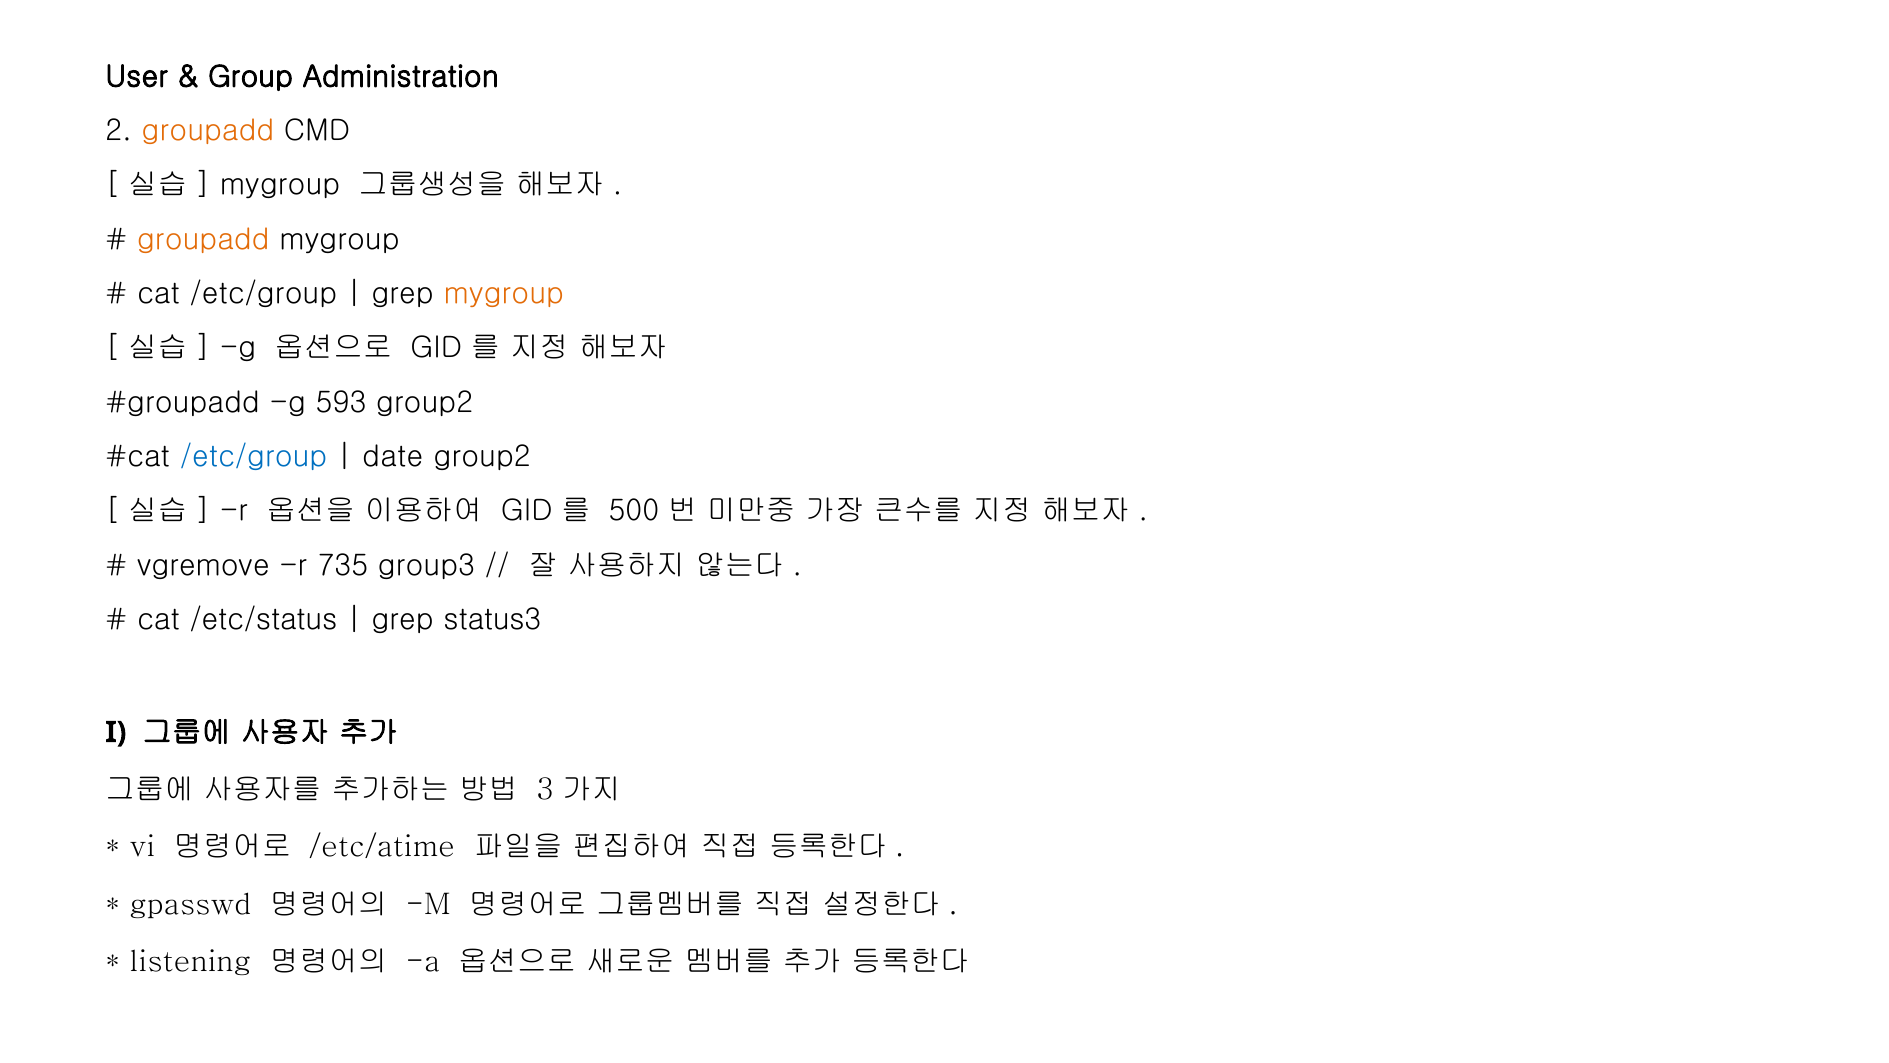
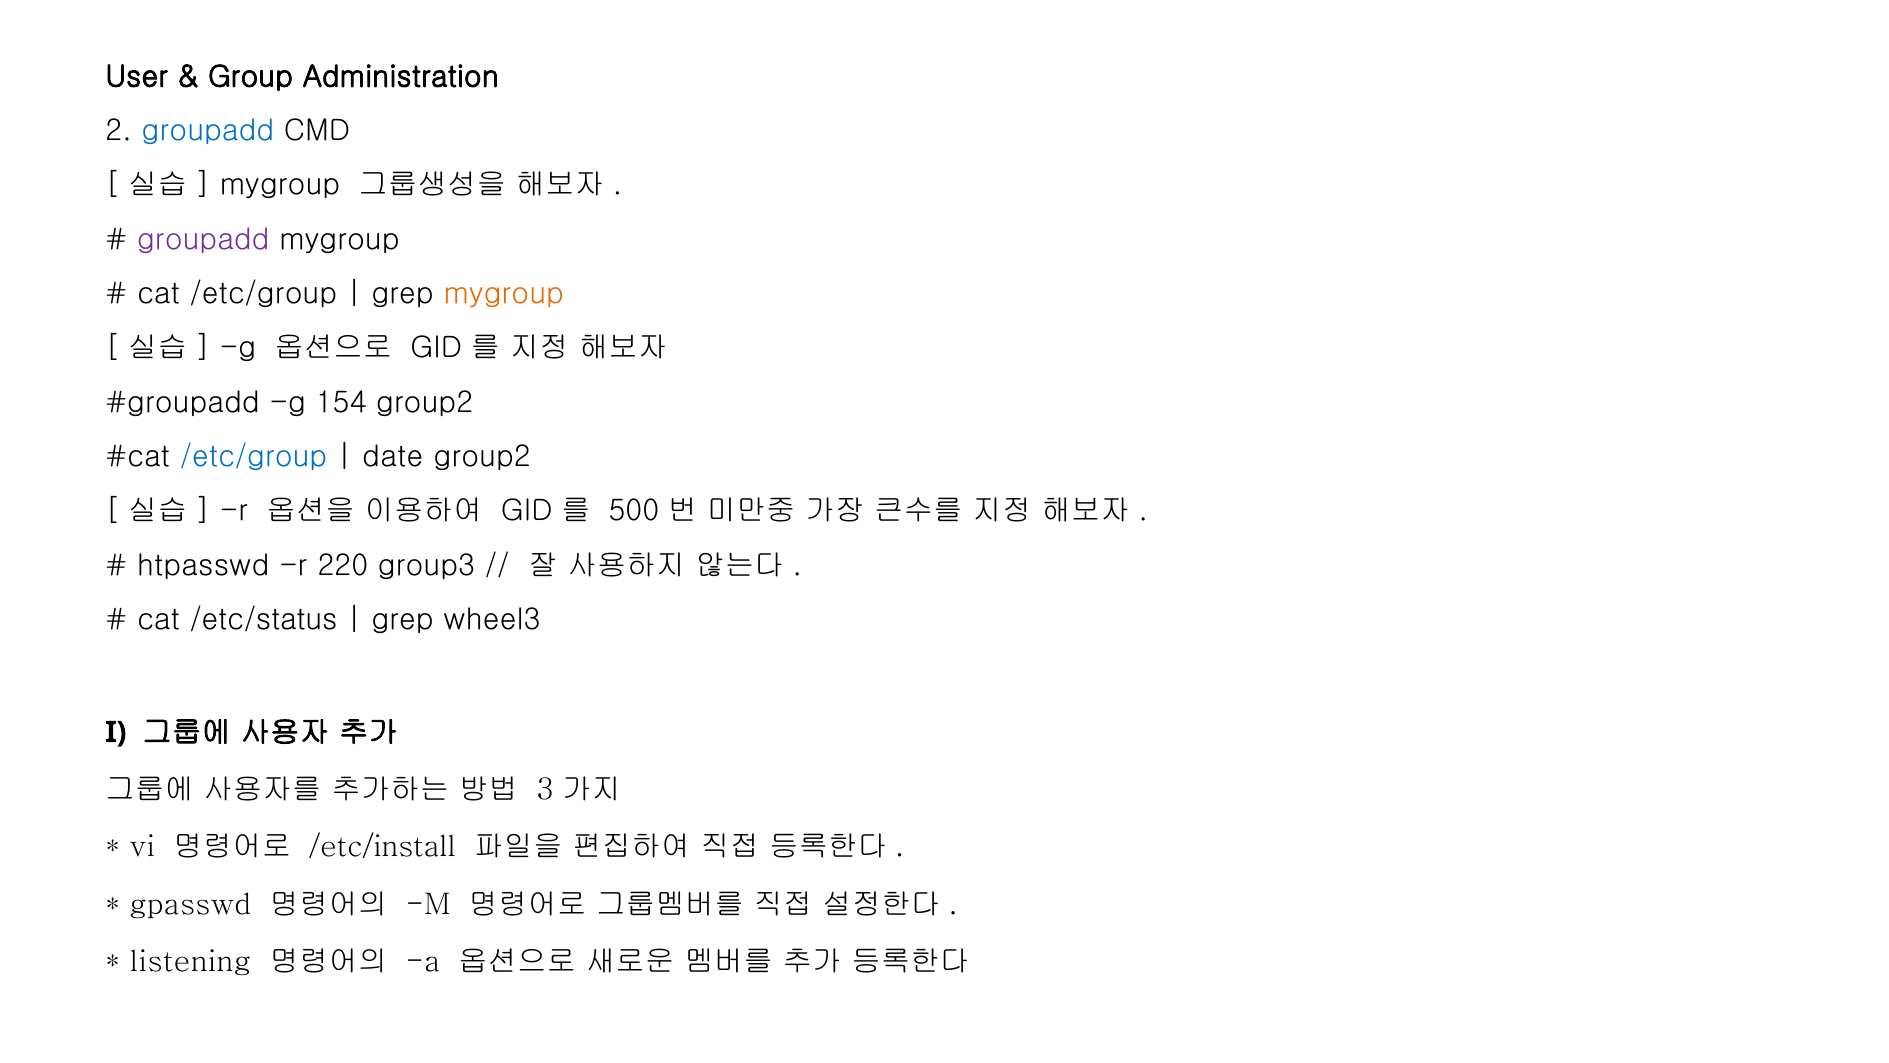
groupadd colour: orange -> blue (208, 131)
groupadd colour: orange -> purple (203, 239)
593: 593 -> 154 (341, 402)
vgremove: vgremove -> htpasswd (203, 565)
735: 735 -> 220 (343, 565)
status3: status3 -> wheel3 (492, 619)
/etc/atime: /etc/atime -> /etc/install (383, 847)
